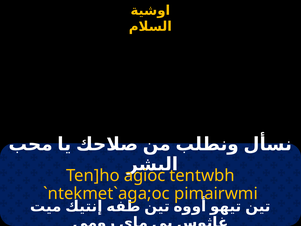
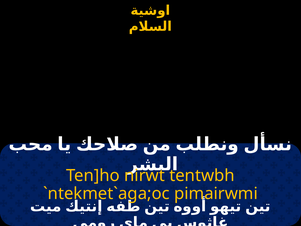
agioc: agioc -> nirwt (145, 175)
